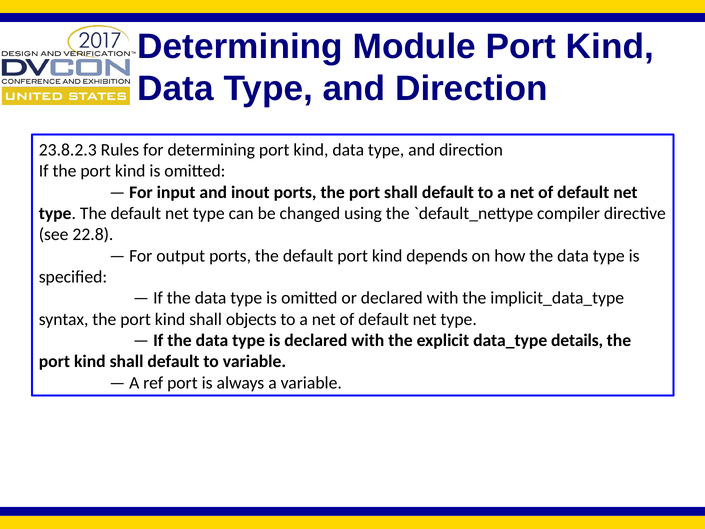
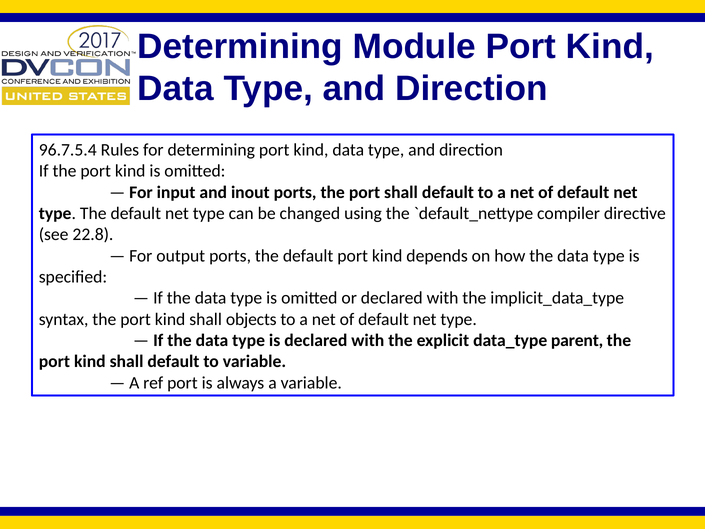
23.8.2.3: 23.8.2.3 -> 96.7.5.4 (68, 150)
details: details -> parent (577, 340)
